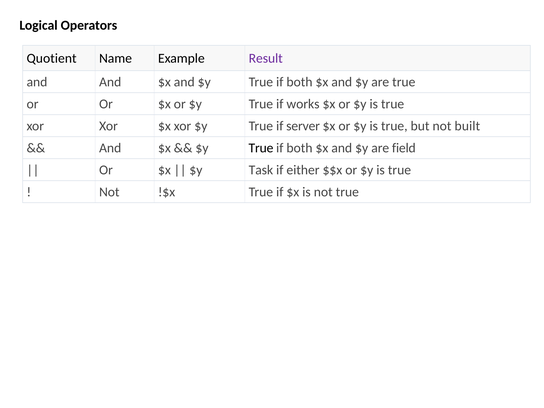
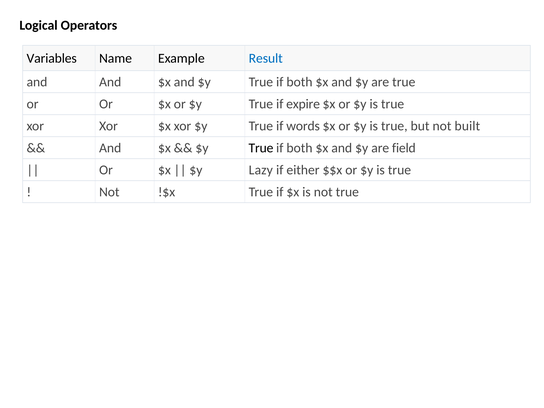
Quotient: Quotient -> Variables (52, 58)
Result colour: purple -> blue (266, 58)
works: works -> expire (303, 104)
server: server -> words (303, 126)
Task: Task -> Lazy (261, 170)
